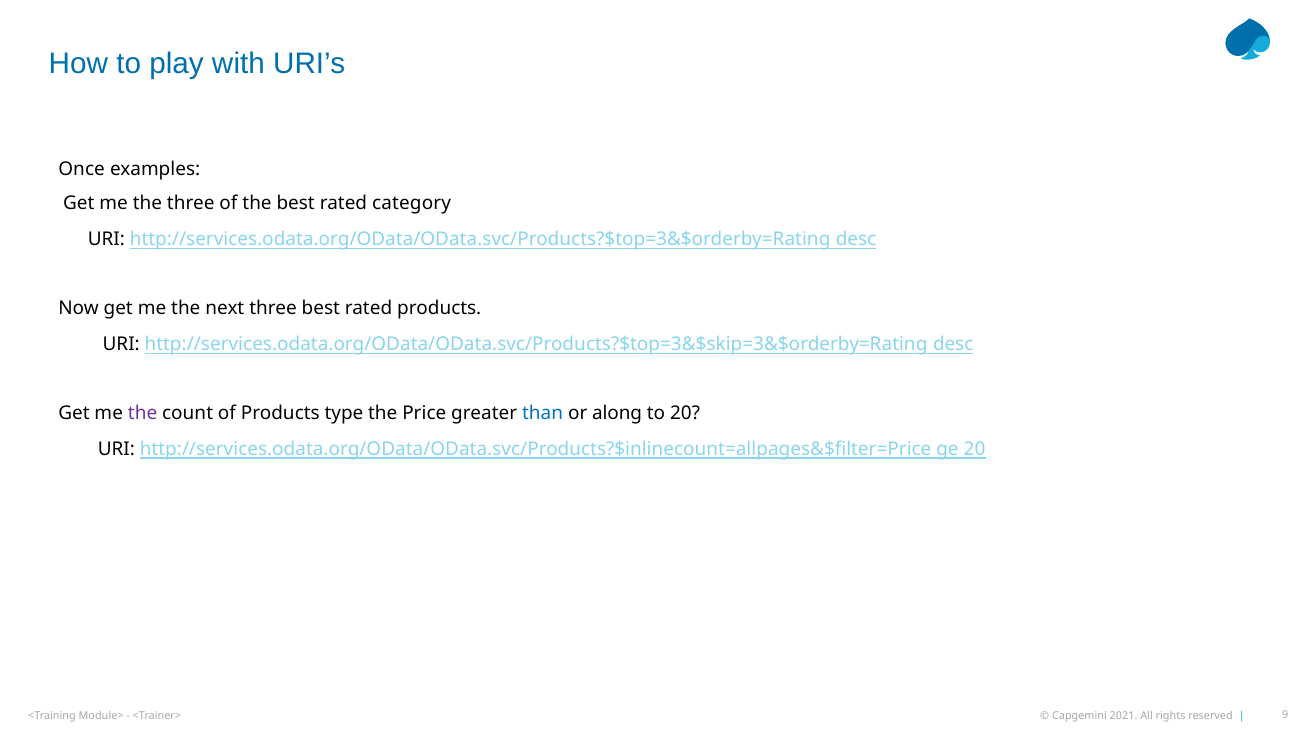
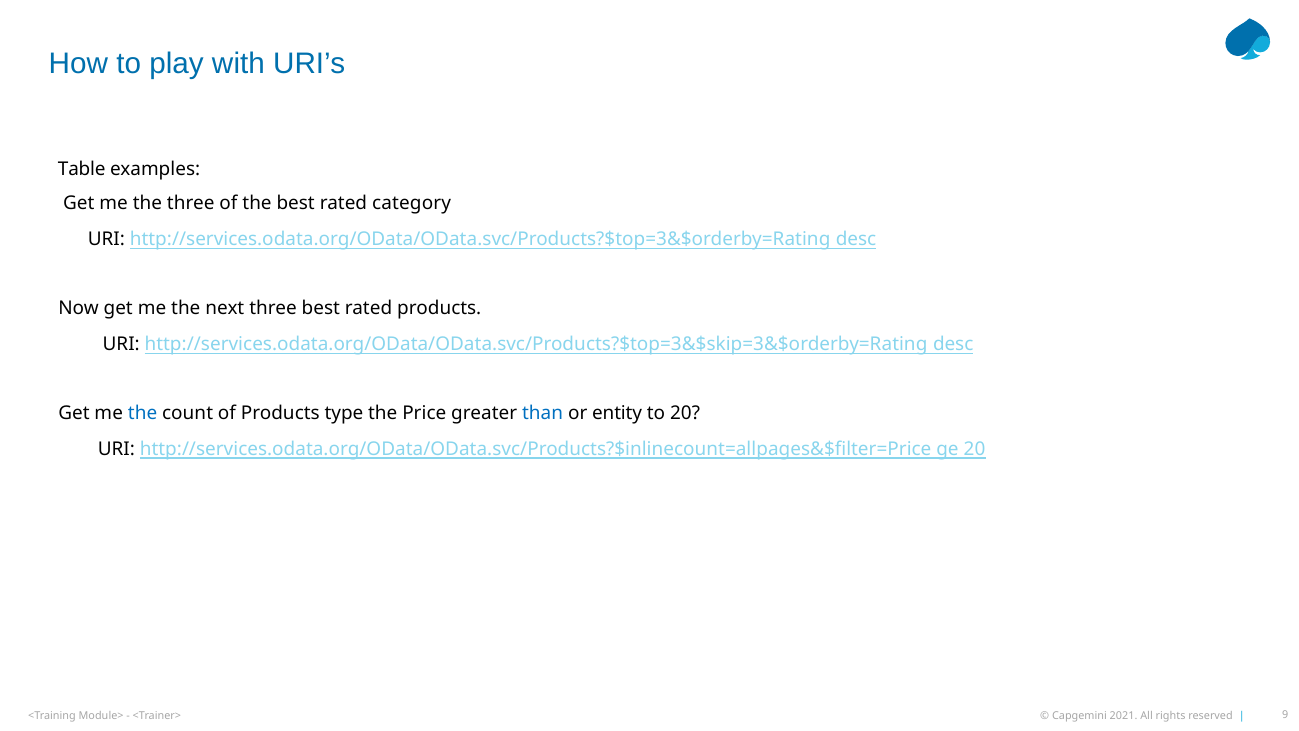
Once: Once -> Table (82, 169)
the colour: purple -> blue (143, 413)
along: along -> entity (617, 413)
